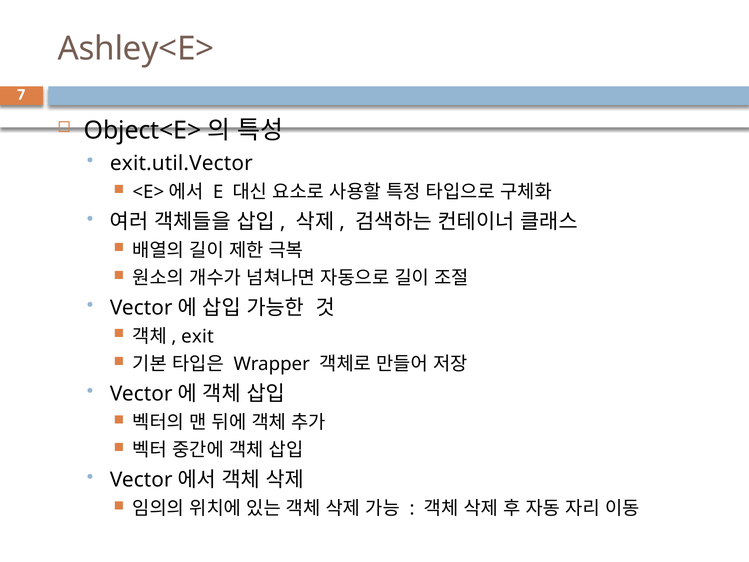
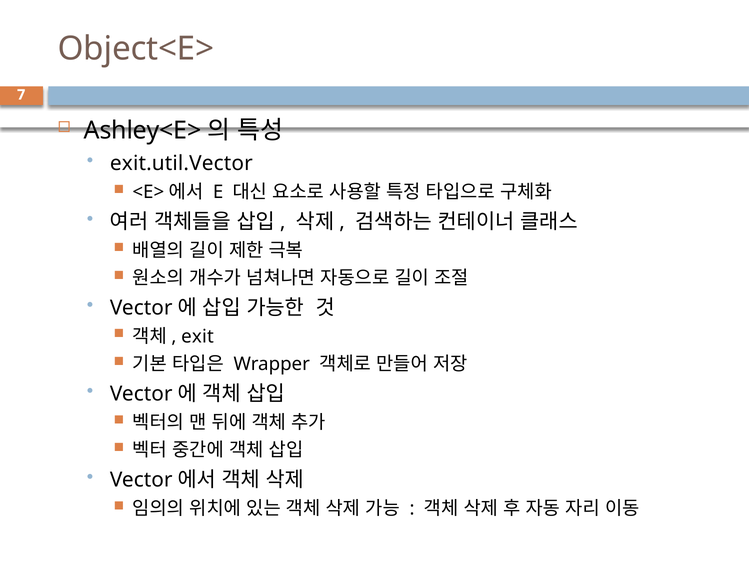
Ashley<E>: Ashley<E> -> Object<E> (136, 49)
Object<E>: Object<E> -> Ashley<E> (143, 130)
